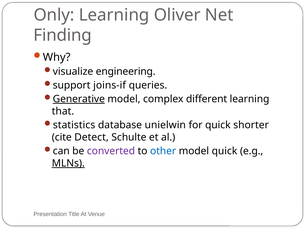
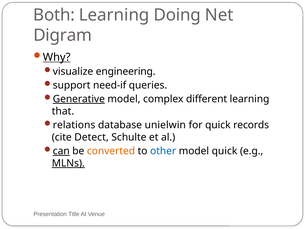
Only: Only -> Both (54, 15)
Oliver: Oliver -> Doing (177, 15)
Finding: Finding -> Digram (63, 35)
Why underline: none -> present (57, 57)
joins-if: joins-if -> need-if (110, 85)
statistics: statistics -> relations (74, 125)
shorter: shorter -> records (251, 125)
can underline: none -> present (61, 151)
converted colour: purple -> orange (111, 151)
